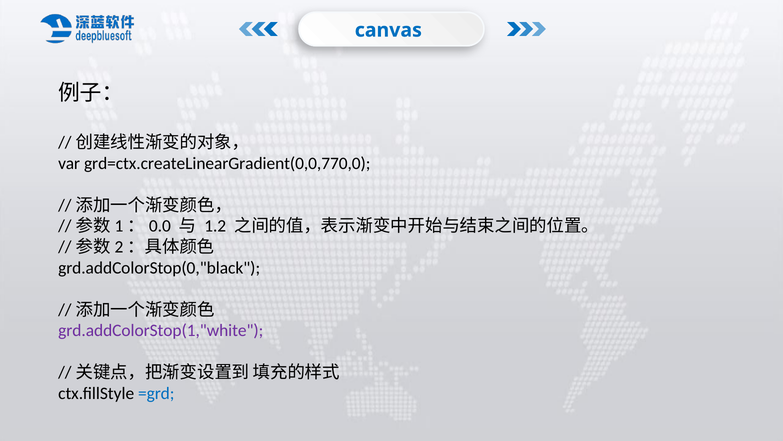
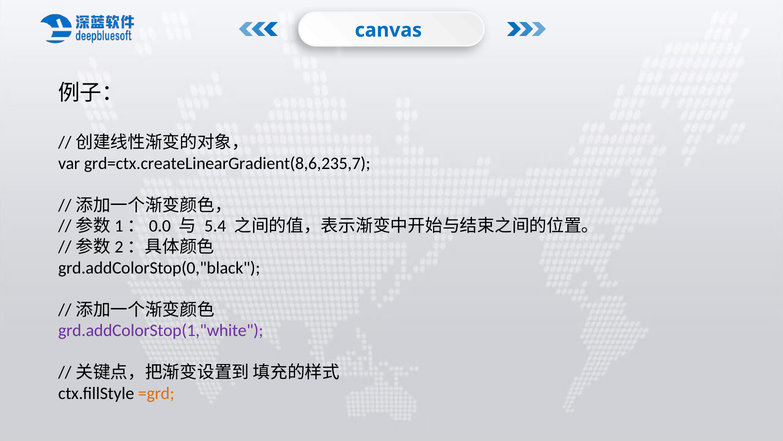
grd=ctx.createLinearGradient(0,0,770,0: grd=ctx.createLinearGradient(0,0,770,0 -> grd=ctx.createLinearGradient(8,6,235,7 (227, 163)
1.2: 1.2 -> 5.4 (215, 226)
=grd colour: blue -> orange (156, 393)
